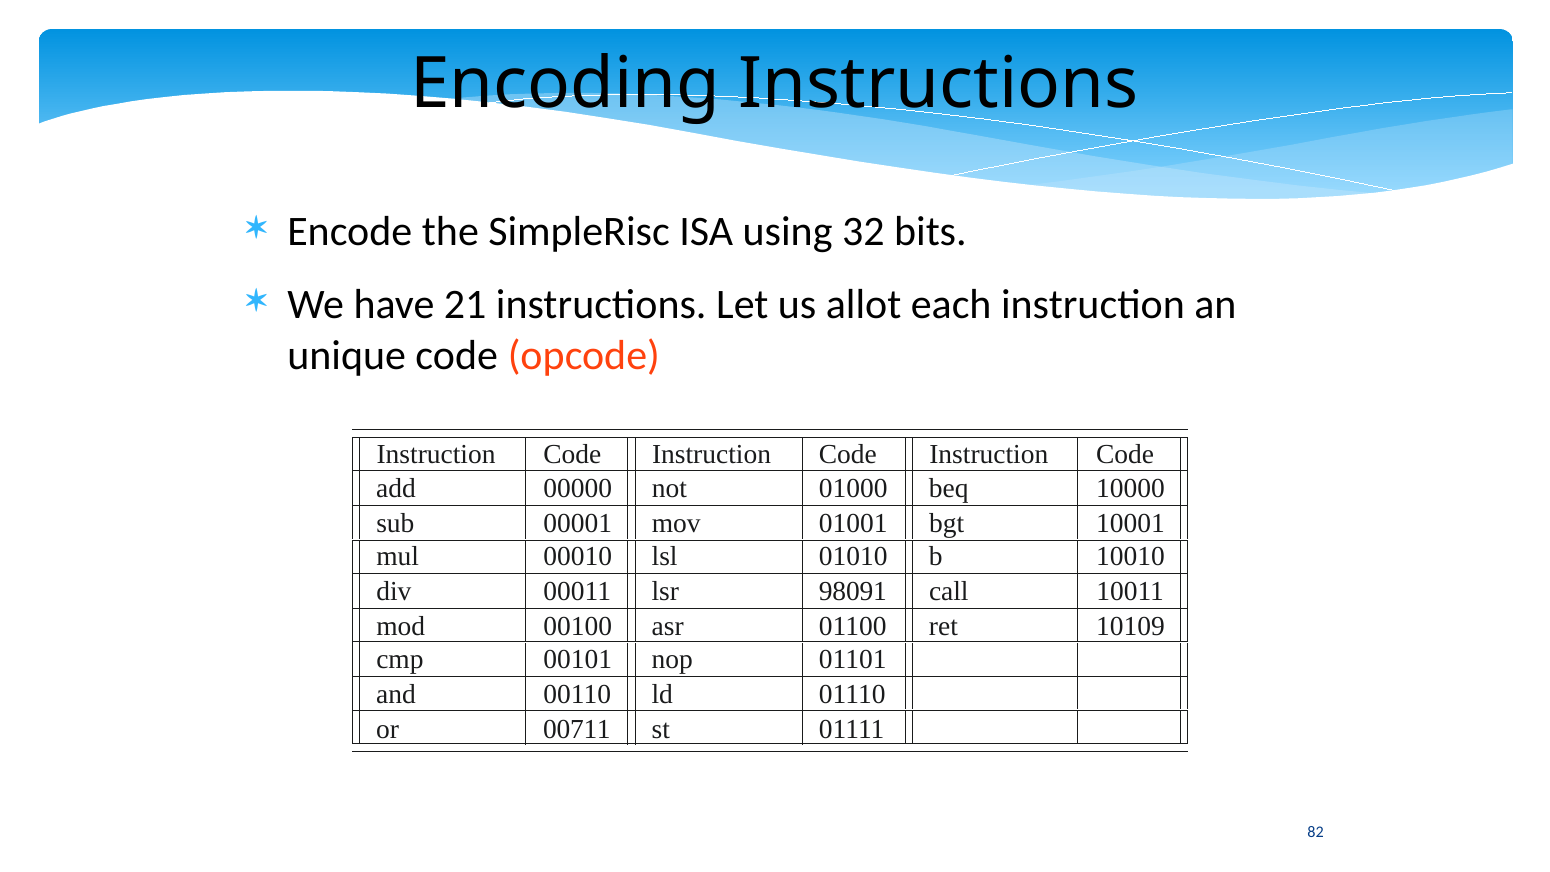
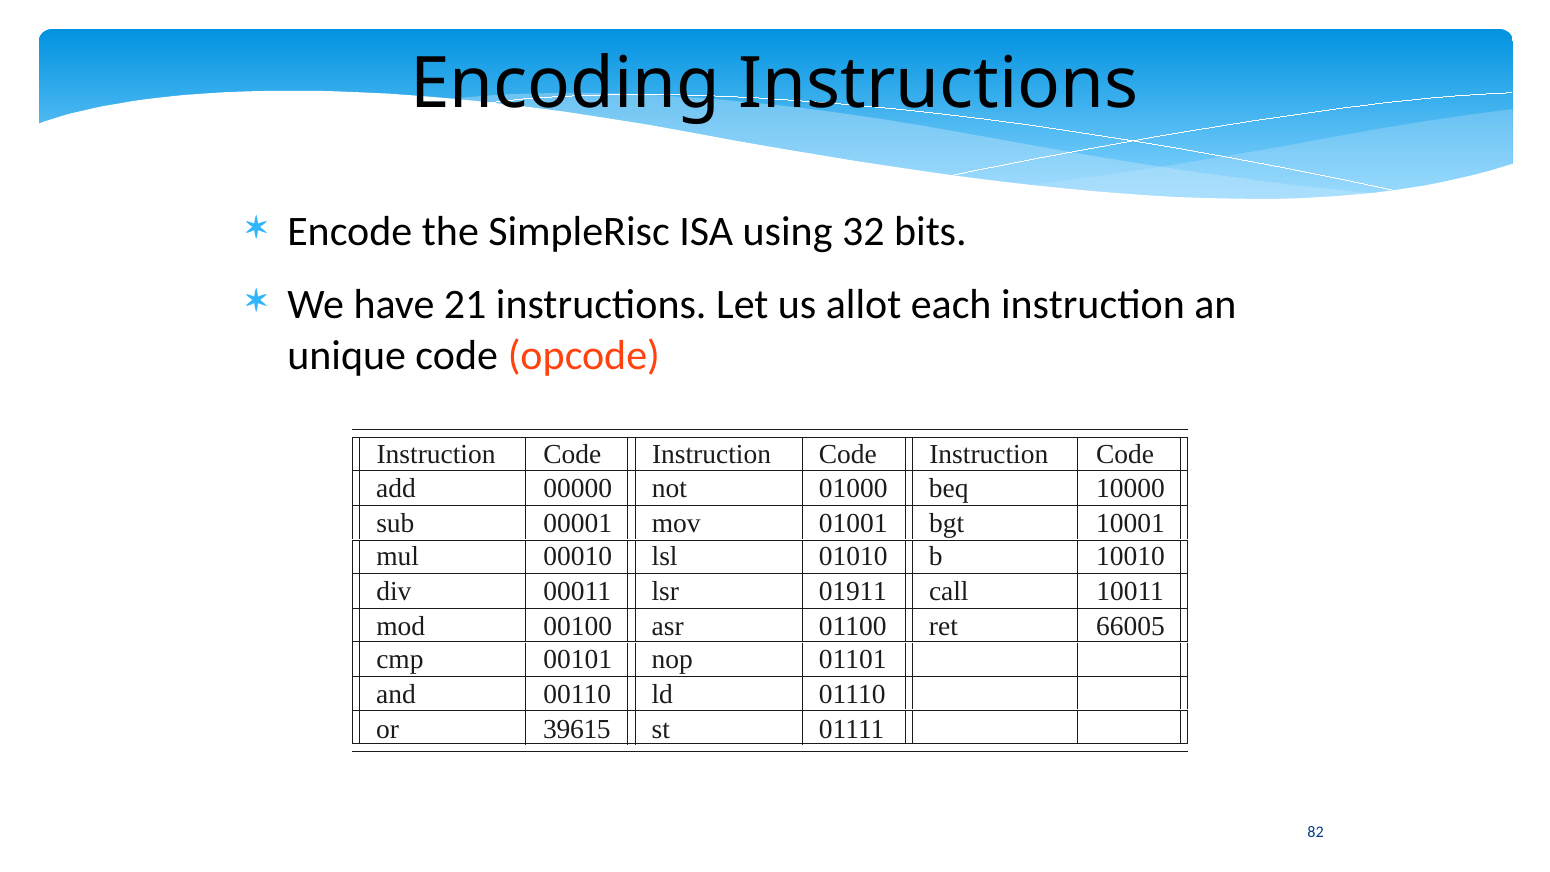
98091: 98091 -> 01911 (853, 592)
10109: 10109 -> 66005 (1131, 626)
00711: 00711 -> 39615 (577, 729)
